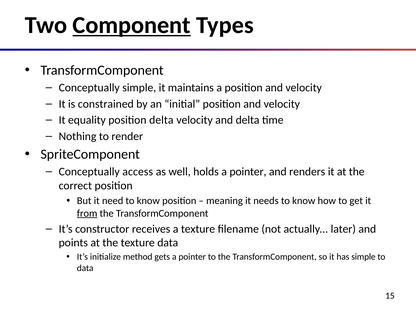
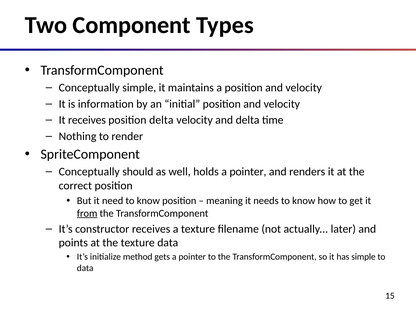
Component underline: present -> none (132, 25)
constrained: constrained -> information (106, 104)
It equality: equality -> receives (87, 120)
access: access -> should (138, 172)
